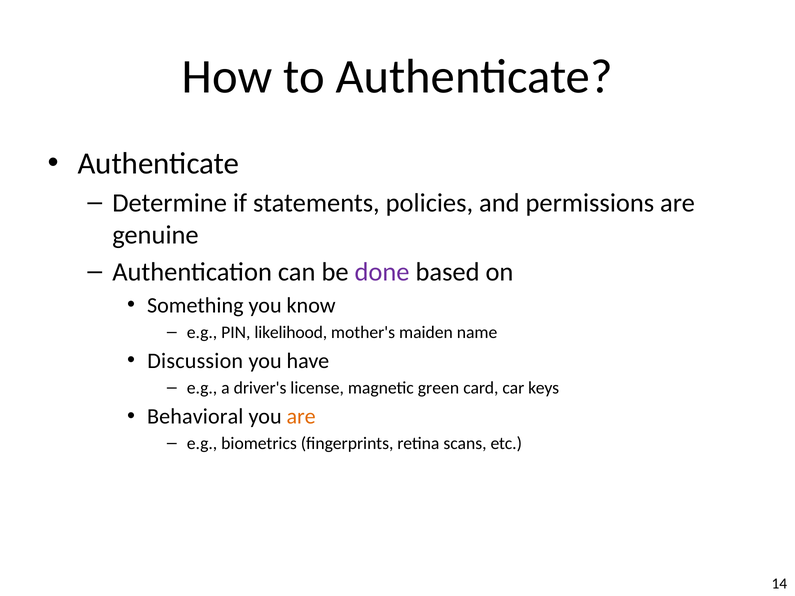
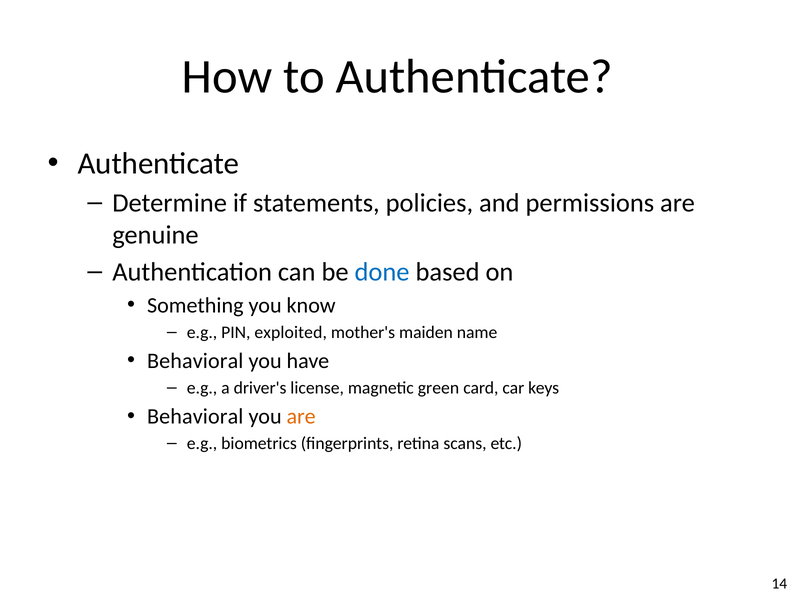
done colour: purple -> blue (382, 272)
likelihood: likelihood -> exploited (291, 332)
Discussion: Discussion -> Behavioral (195, 361)
